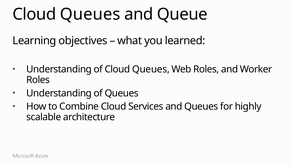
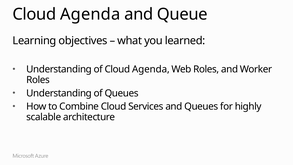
Queues: Queues -> Agenda (90, 14)
of Cloud Queues: Queues -> Agenda (151, 69)
